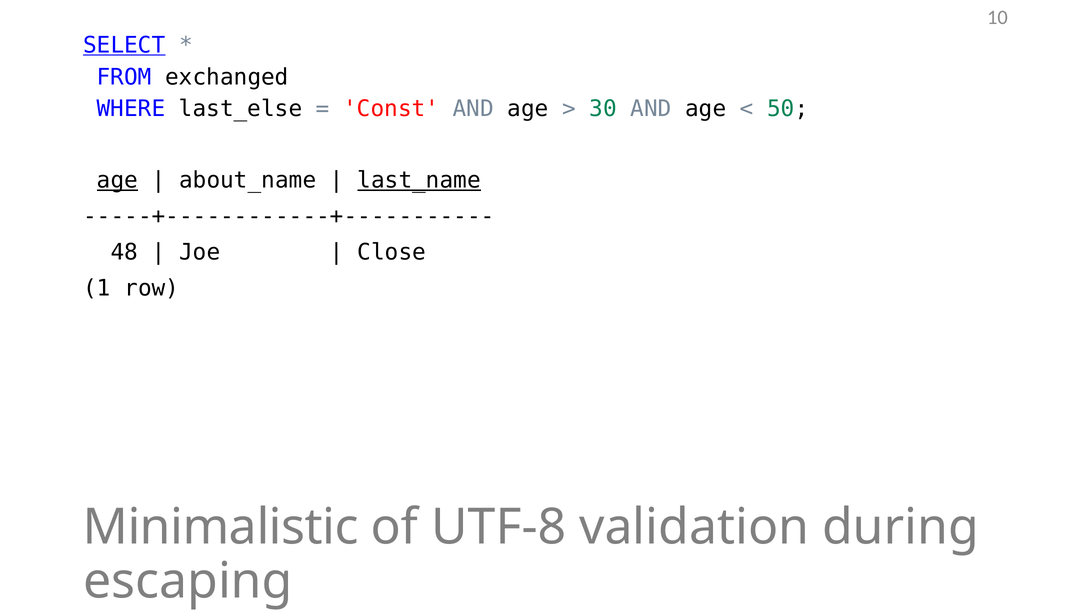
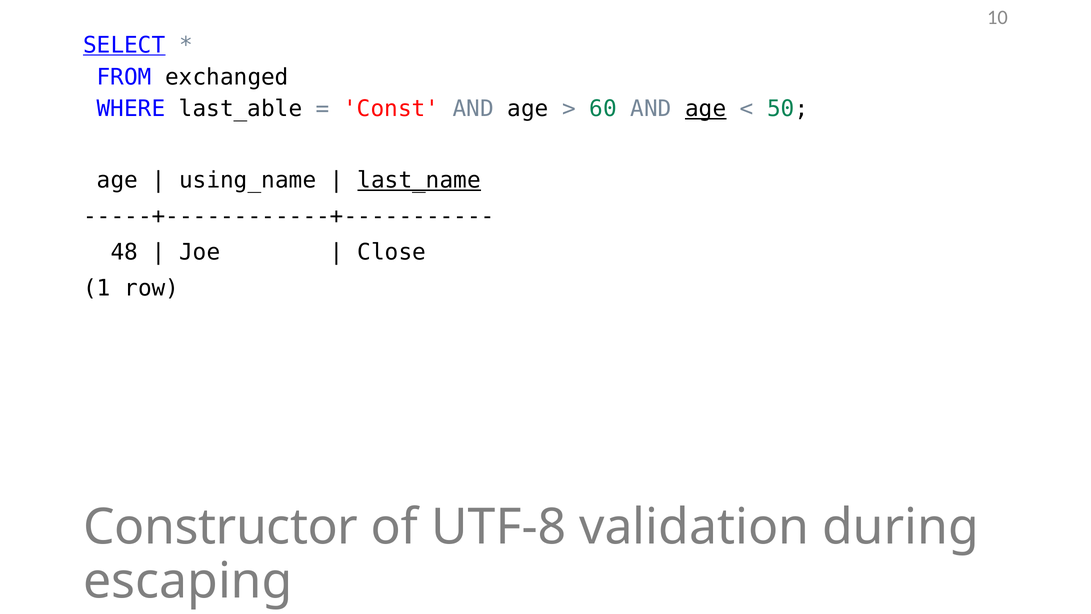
last_else: last_else -> last_able (241, 109)
30: 30 -> 60 (603, 109)
age underline: none -> present (706, 109)
age underline: present -> none (117, 180)
about_name: about_name -> using_name (248, 180)
Minimalistic: Minimalistic -> Constructor (221, 527)
